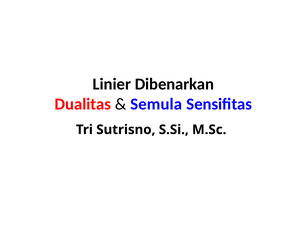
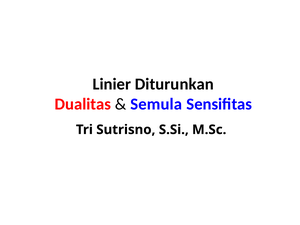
Dibenarkan: Dibenarkan -> Diturunkan (174, 84)
